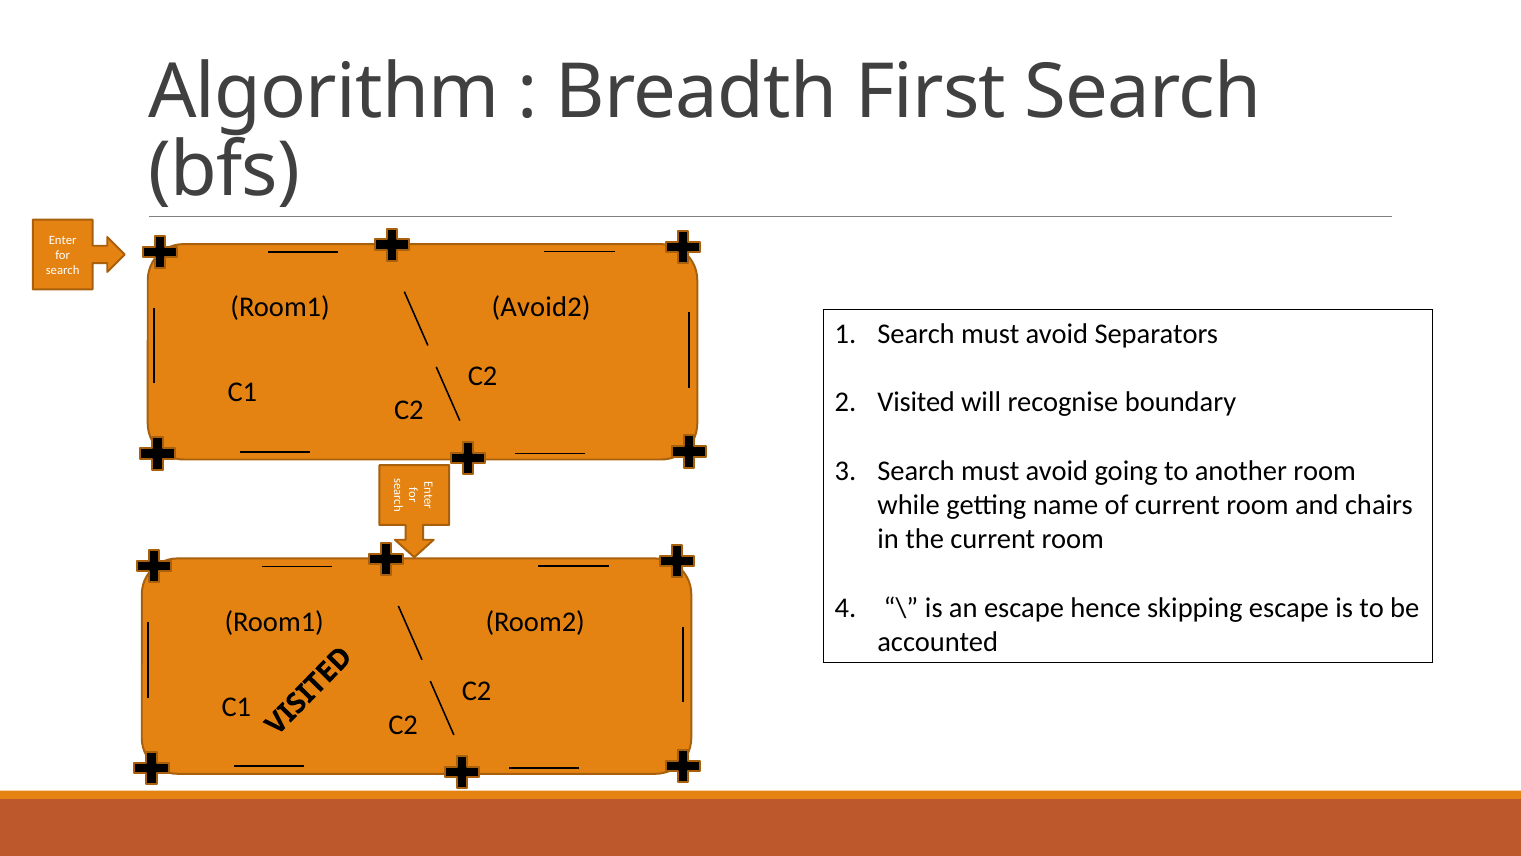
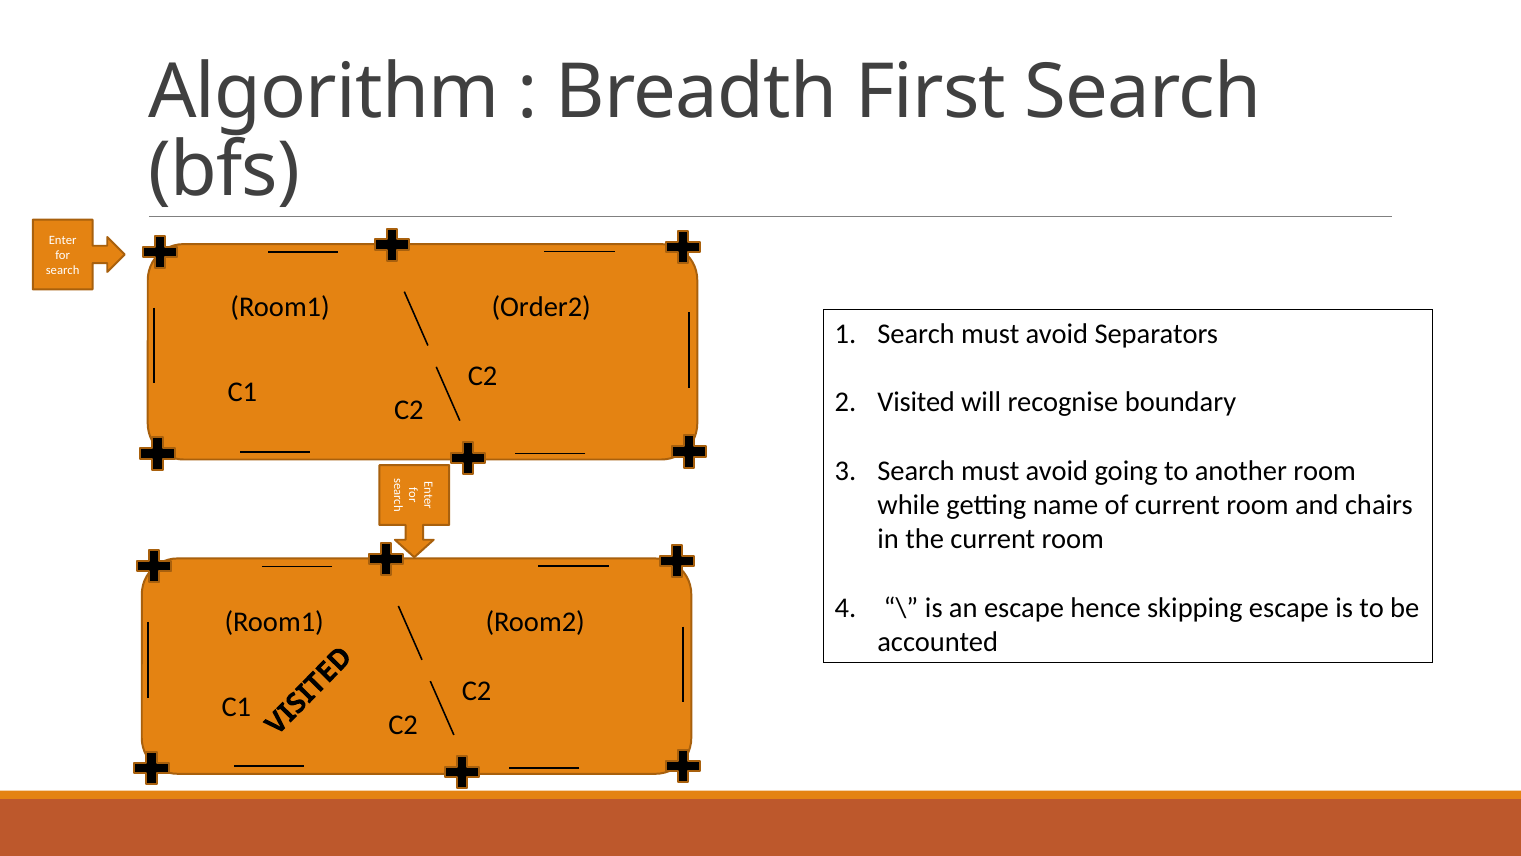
Avoid2: Avoid2 -> Order2 (541, 307)
